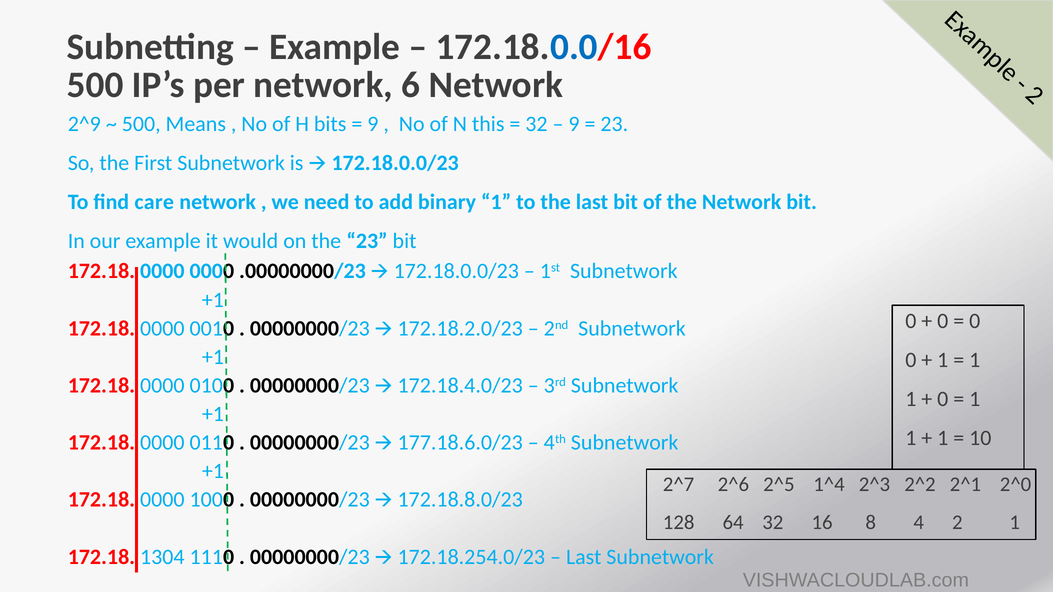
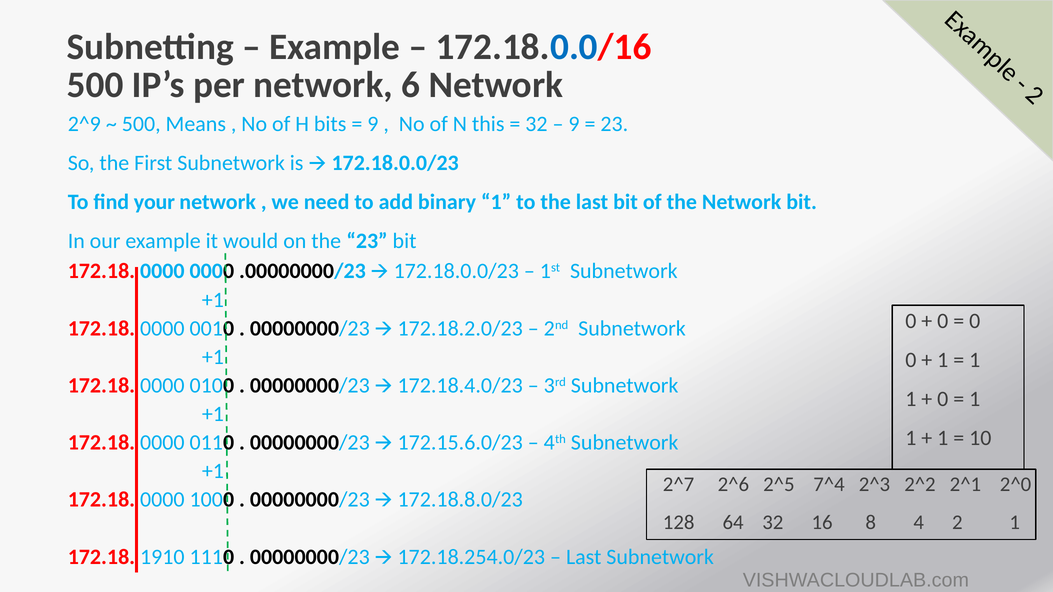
care: care -> your (154, 202)
177.18.6.0/23: 177.18.6.0/23 -> 172.15.6.0/23 (460, 443)
1^4: 1^4 -> 7^4 (829, 485)
1304: 1304 -> 1910 (162, 557)
